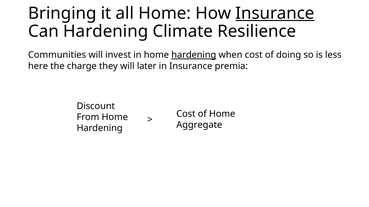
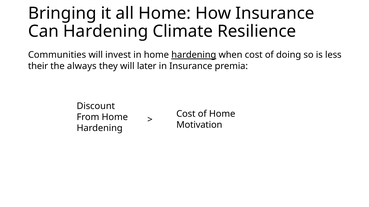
Insurance underline: present -> none (275, 13)
here: here -> their (38, 66)
charge: charge -> always (82, 66)
Aggregate: Aggregate -> Motivation (199, 125)
